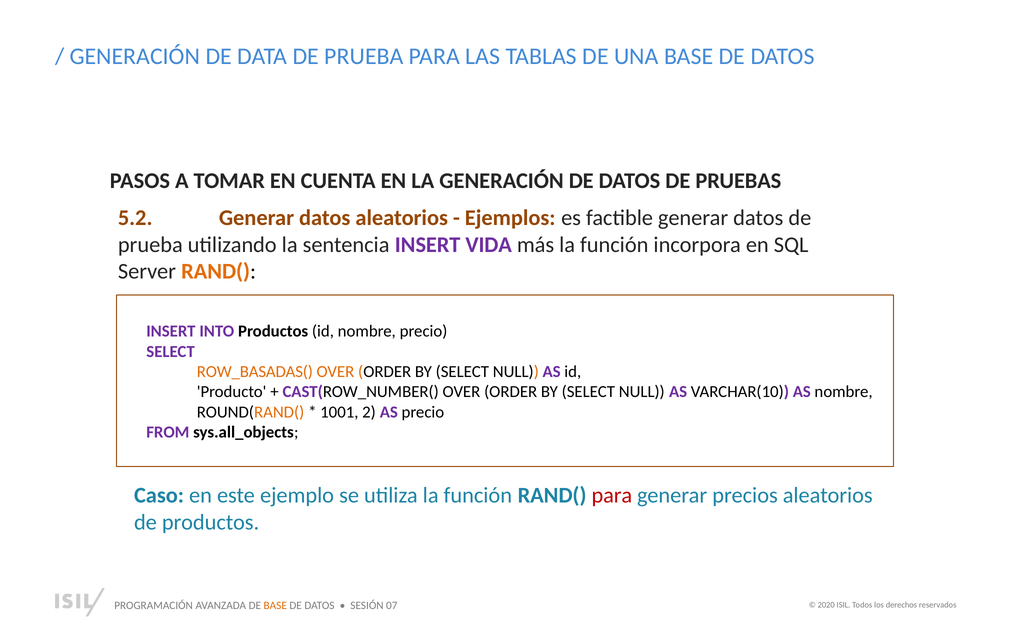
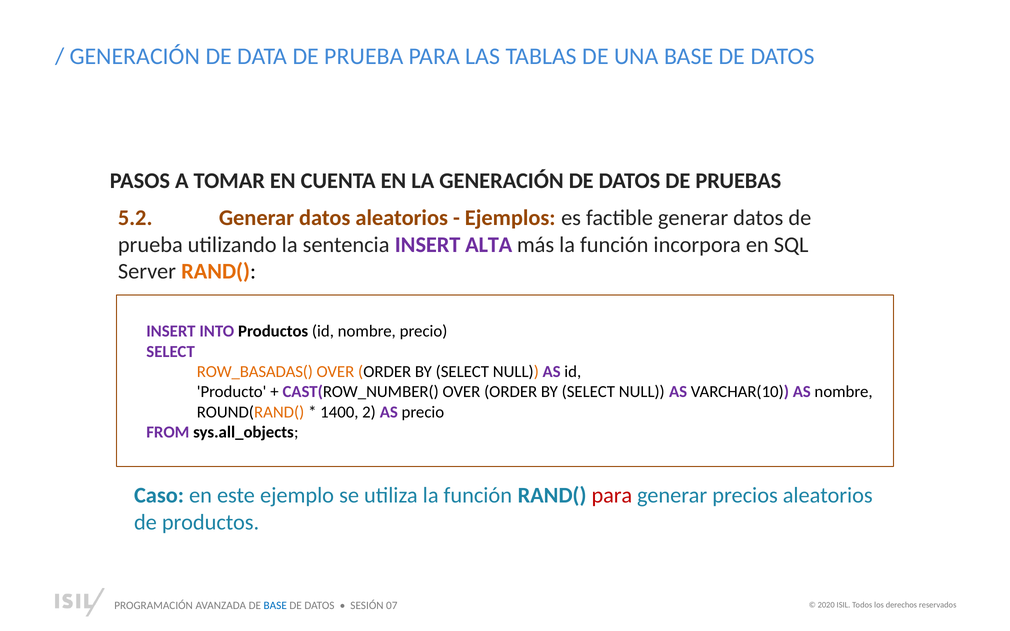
VIDA: VIDA -> ALTA (489, 245)
1001: 1001 -> 1400 (339, 412)
BASE colour: orange -> blue (275, 606)
